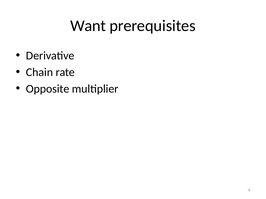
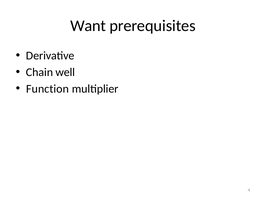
rate: rate -> well (65, 72)
Opposite: Opposite -> Function (48, 89)
